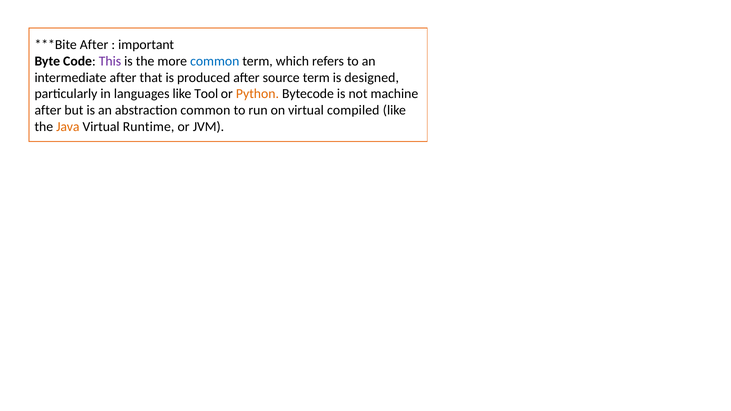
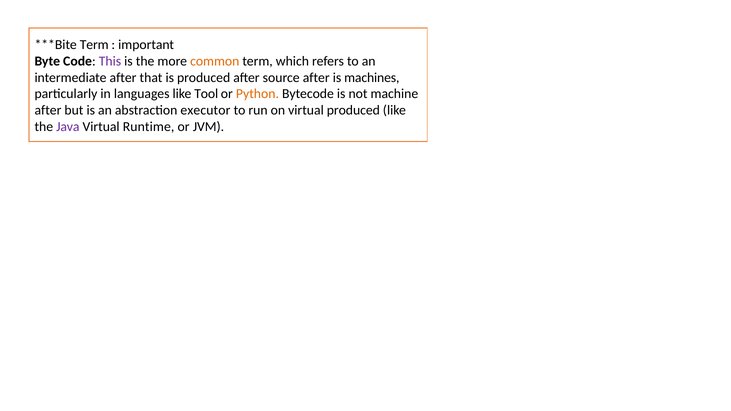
After: After -> Term (94, 45)
common colour: blue -> orange (215, 61)
source term: term -> after (316, 78)
designed: designed -> machines (372, 78)
abstraction common: common -> executor (205, 110)
virtual compiled: compiled -> produced (353, 110)
Java colour: orange -> purple (68, 127)
